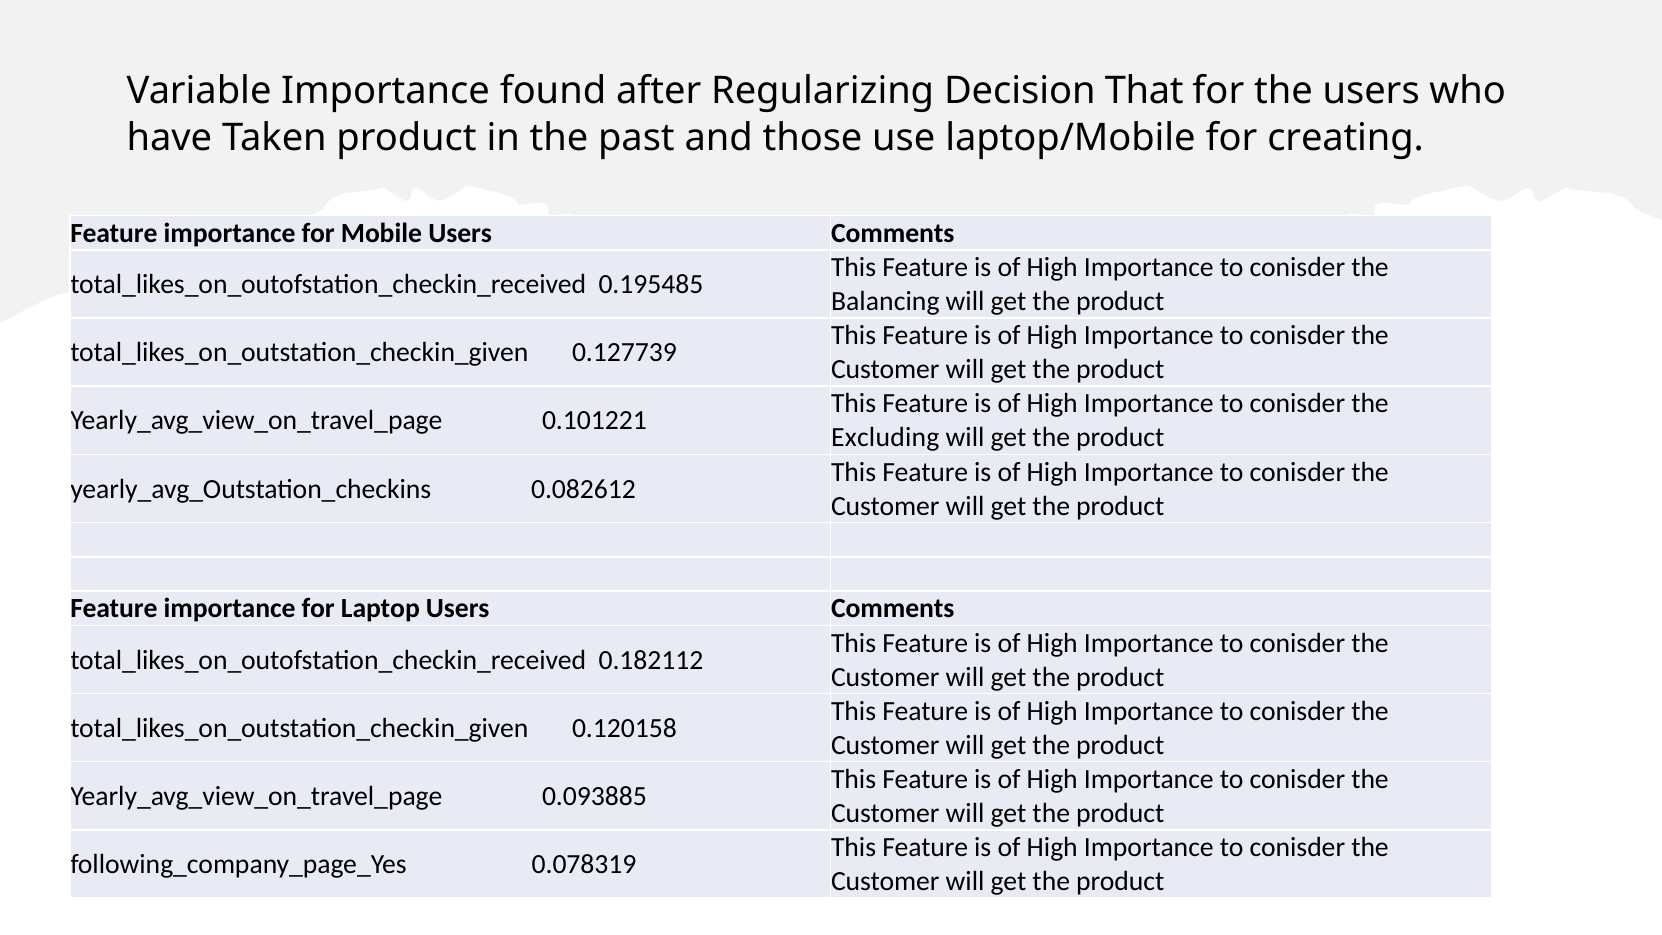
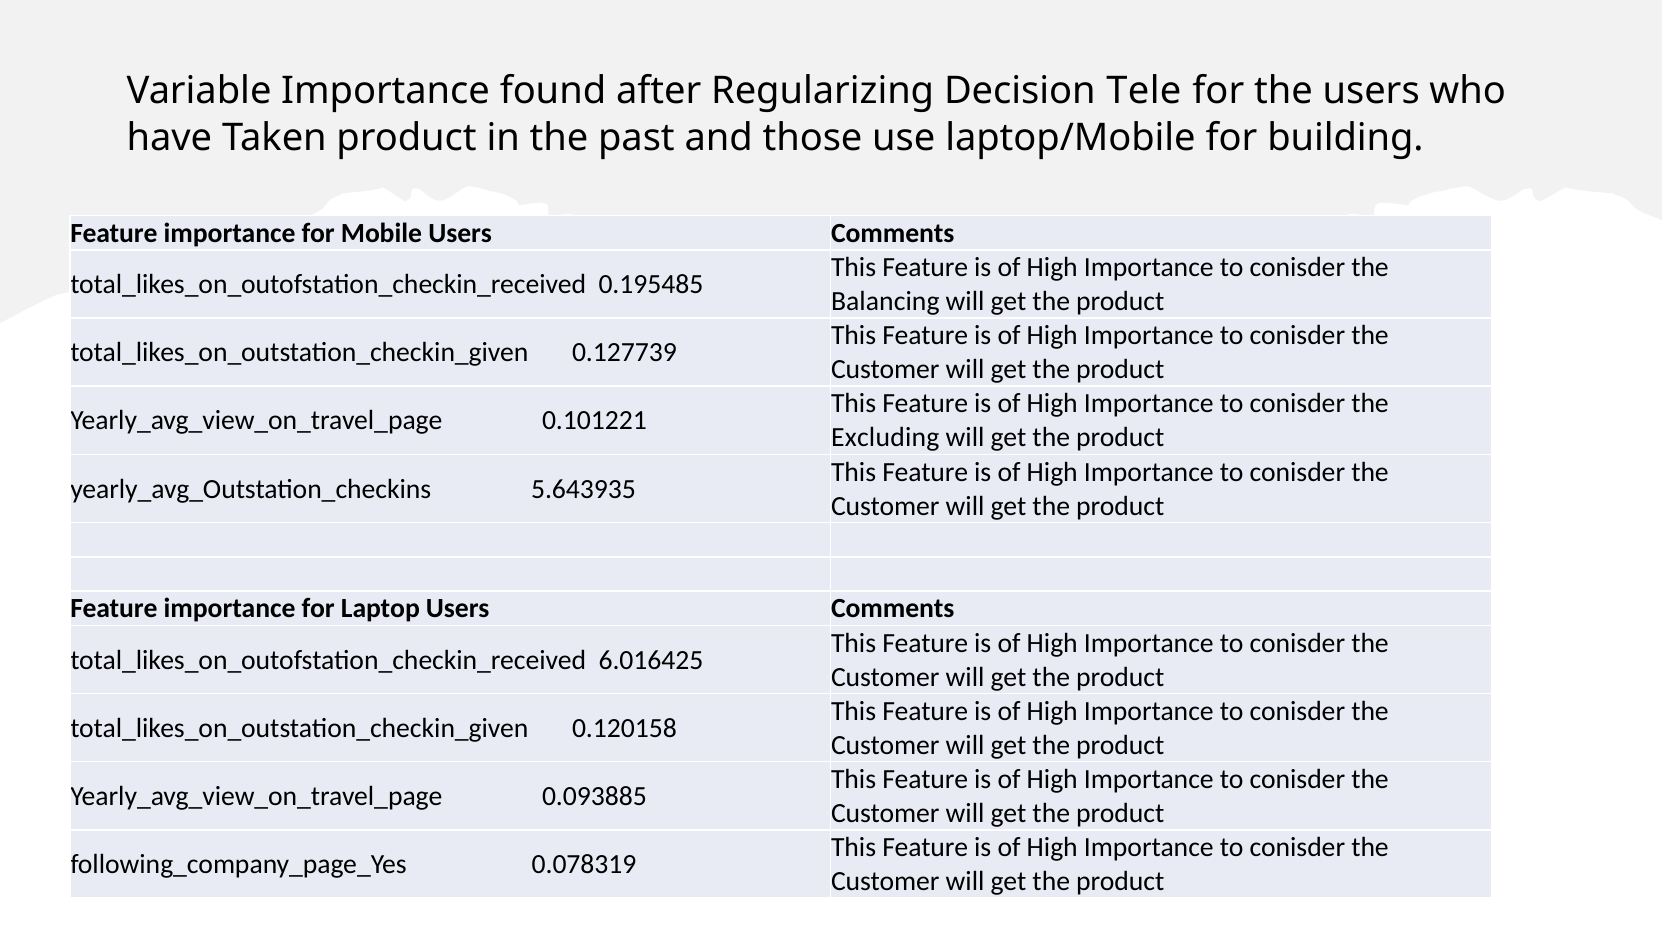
That: That -> Tele (1144, 91)
creating: creating -> building (1345, 138)
0.082612: 0.082612 -> 5.643935 (583, 489)
0.182112: 0.182112 -> 6.016425 (651, 660)
